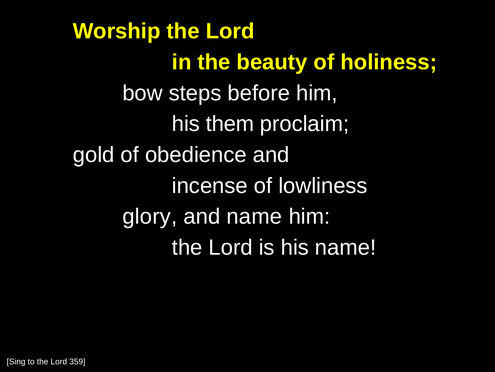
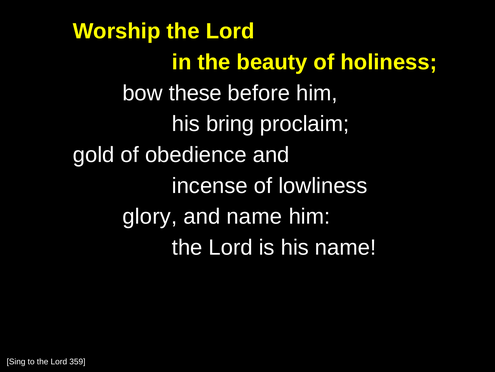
steps: steps -> these (195, 93)
them: them -> bring (230, 124)
